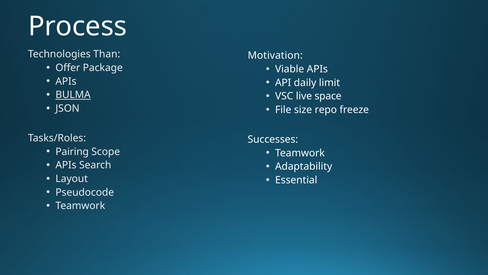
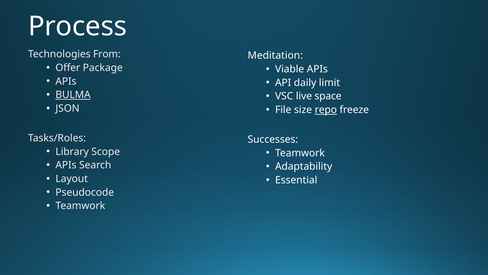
Than: Than -> From (107, 54)
Motivation: Motivation -> Meditation (275, 56)
repo underline: none -> present (326, 110)
Pairing: Pairing -> Library (72, 151)
